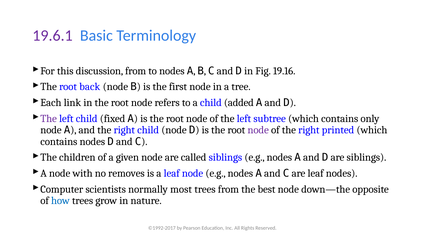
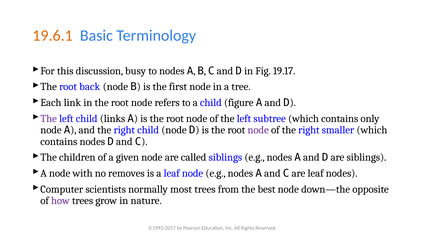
19.6.1 colour: purple -> orange (53, 36)
discussion from: from -> busy (136, 71)
19.16: 19.16 -> 19.17 (284, 71)
added: added -> figure (239, 103)
fixed: fixed -> links (113, 119)
printed: printed -> smaller (338, 130)
how colour: blue -> purple (60, 201)
